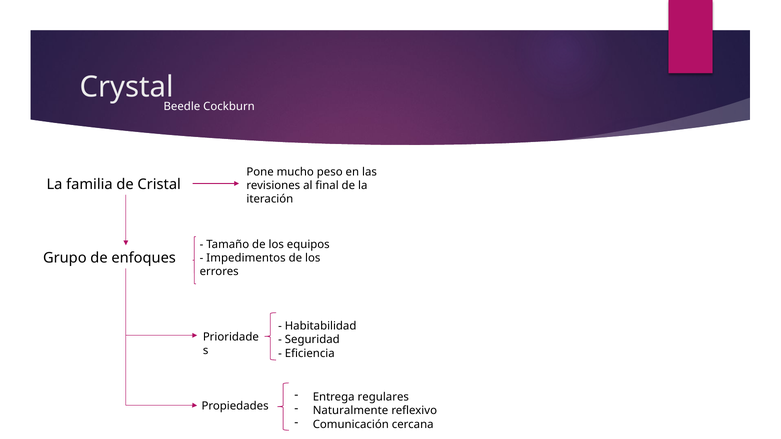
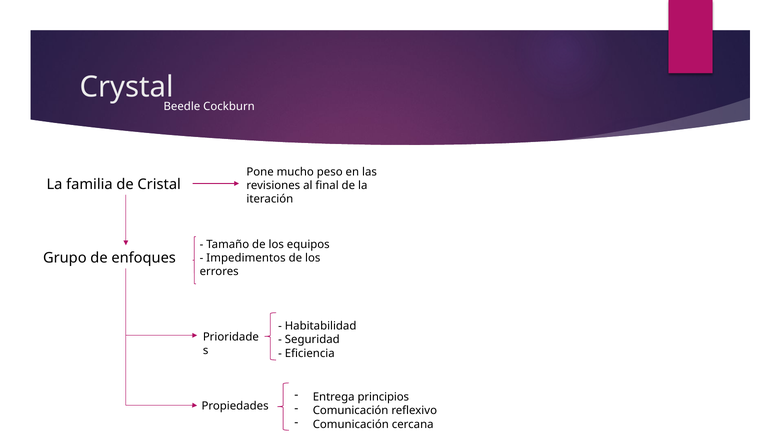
regulares: regulares -> principios (383, 397)
Naturalmente: Naturalmente -> Comunicación (351, 411)
